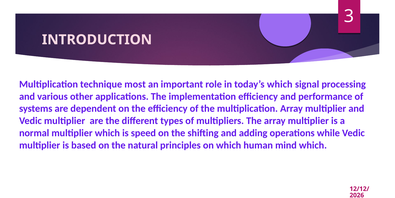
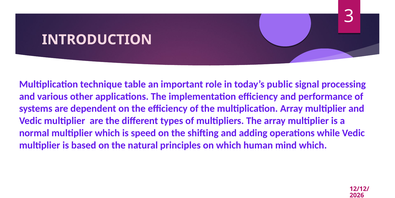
most: most -> table (135, 84)
today’s which: which -> public (280, 84)
